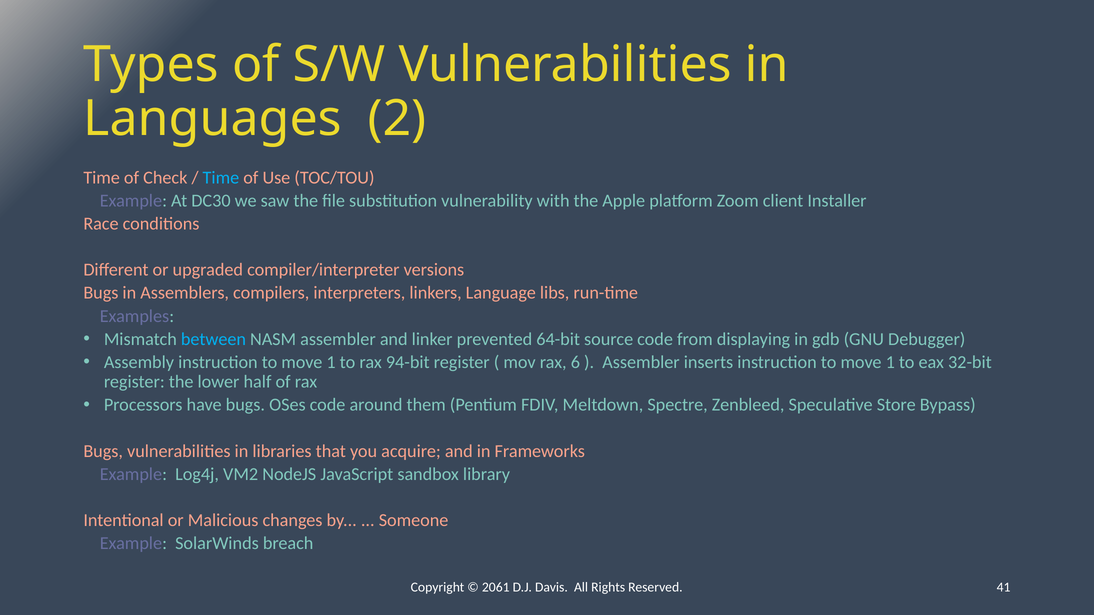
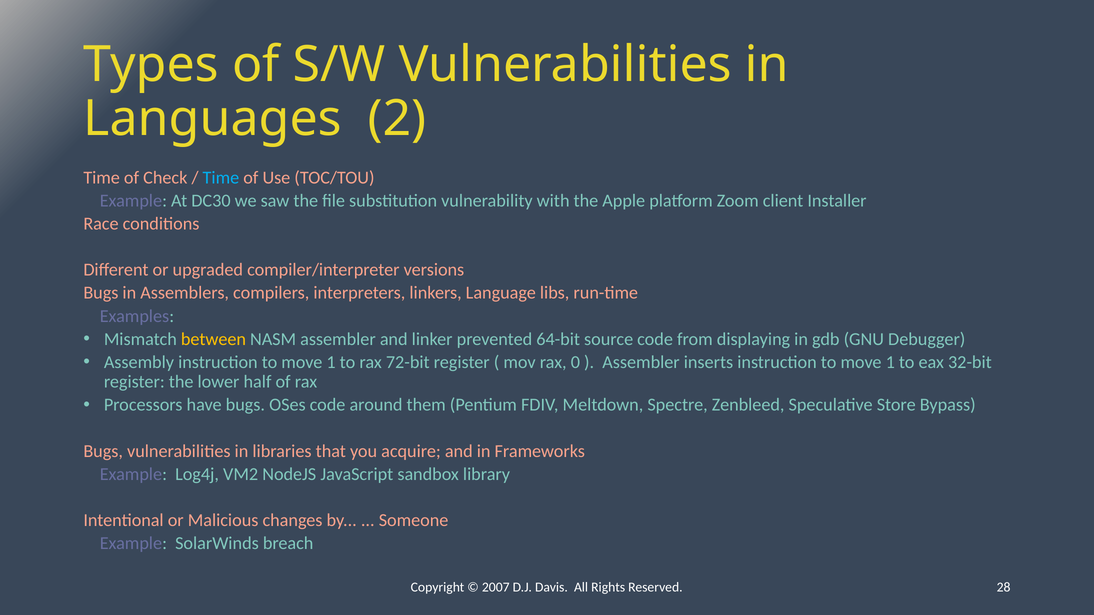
between colour: light blue -> yellow (213, 339)
94-bit: 94-bit -> 72-bit (408, 362)
6: 6 -> 0 (575, 362)
2061: 2061 -> 2007 (496, 588)
41: 41 -> 28 (1004, 588)
